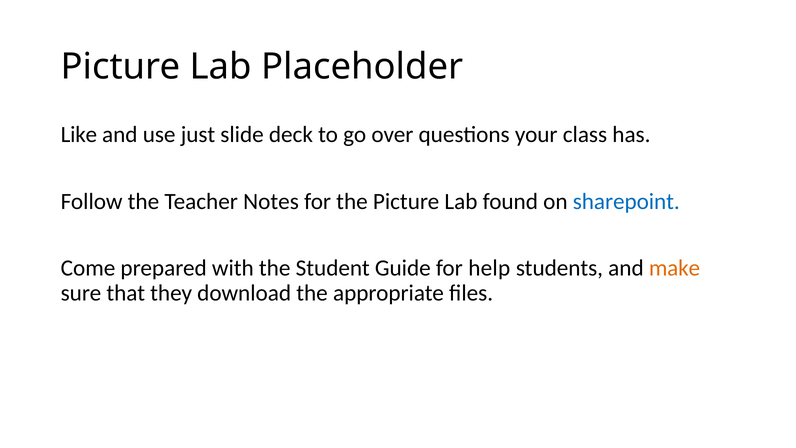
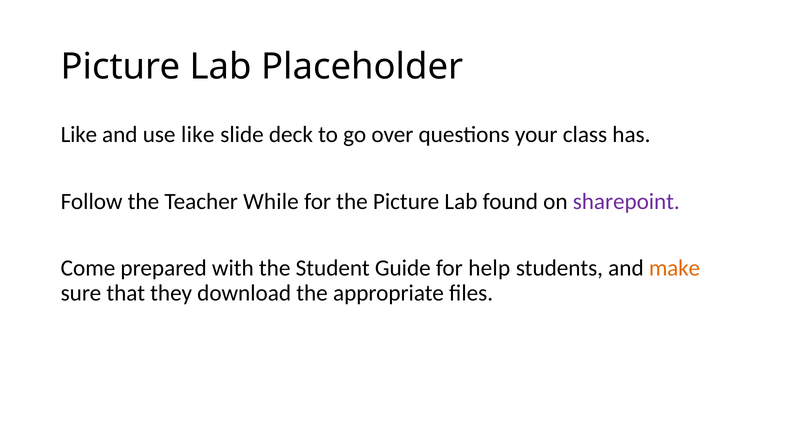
use just: just -> like (198, 135)
Notes: Notes -> While (271, 201)
sharepoint colour: blue -> purple (626, 201)
